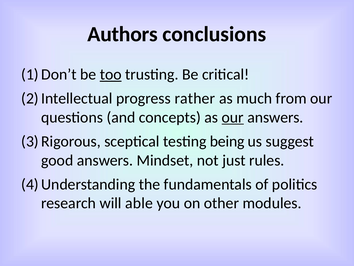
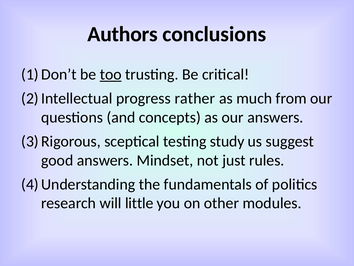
our underline: present -> none (233, 117)
being: being -> study (227, 141)
able: able -> little (139, 203)
